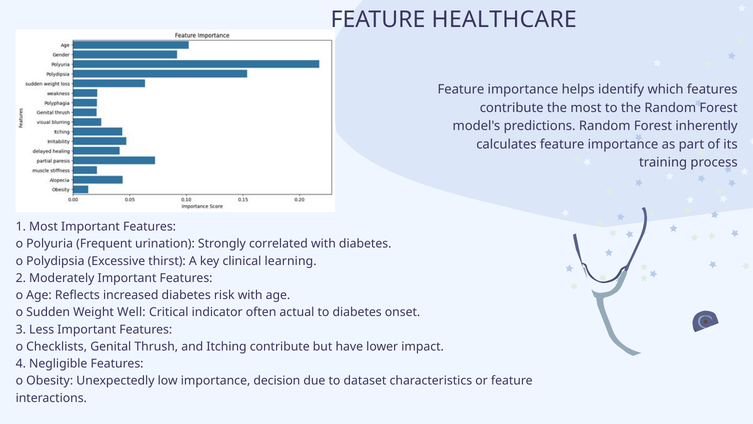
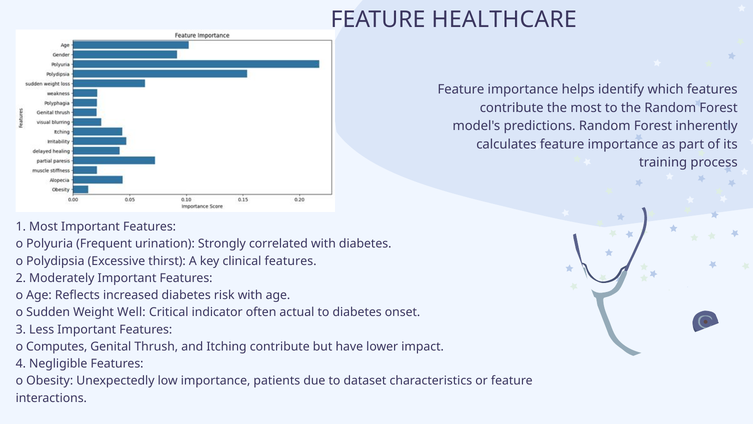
clinical learning: learning -> features (291, 261)
Checklists: Checklists -> Computes (57, 346)
decision: decision -> patients (277, 381)
